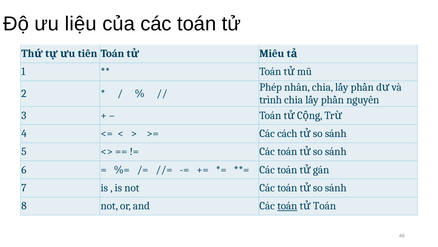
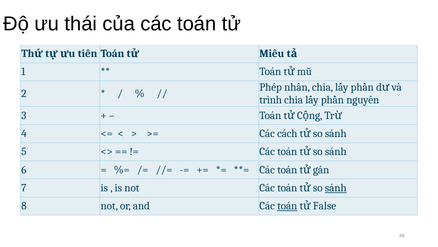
liệu: liệu -> thái (81, 24)
sánh underline: none -> present (336, 187)
Toán: Toán -> False (325, 205)
